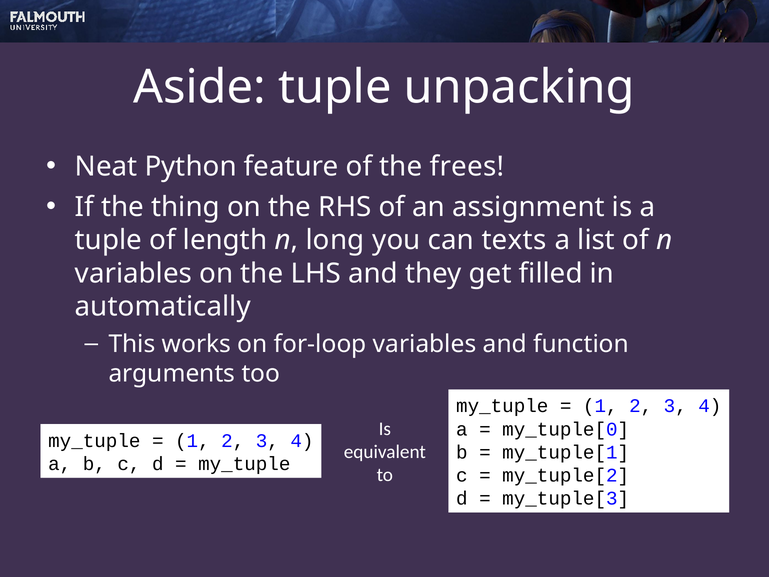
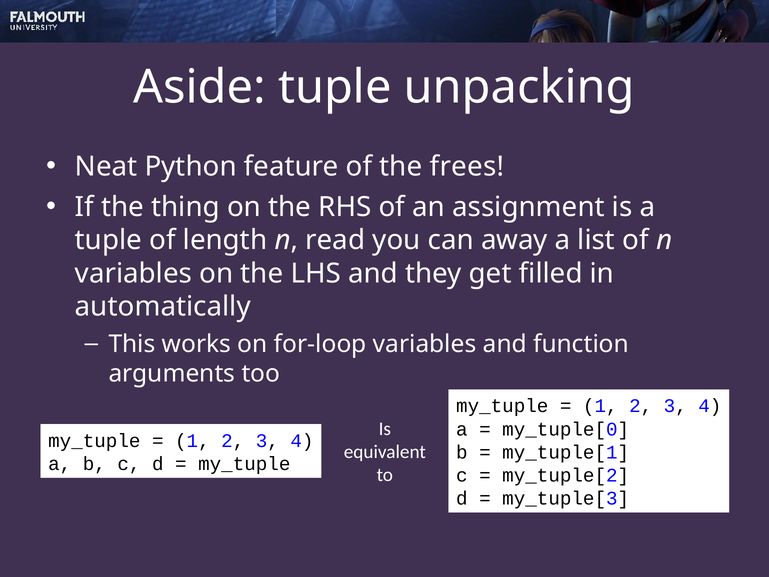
long: long -> read (335, 240)
texts: texts -> away (514, 240)
